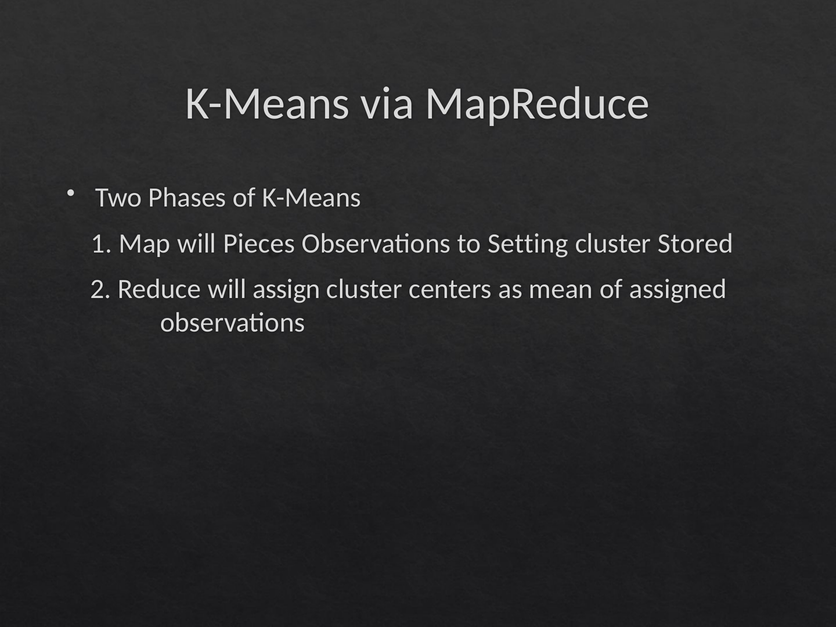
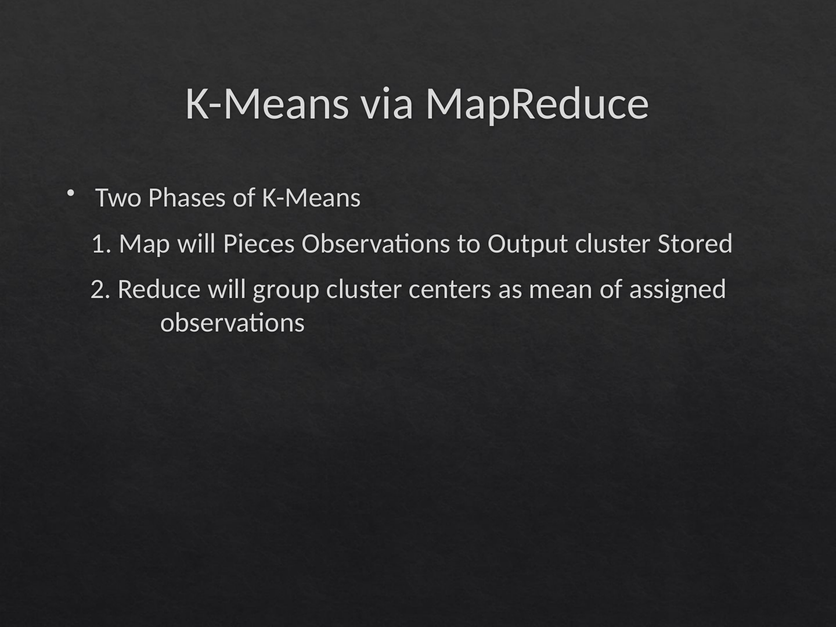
Setting: Setting -> Output (528, 243)
assign: assign -> group (286, 289)
